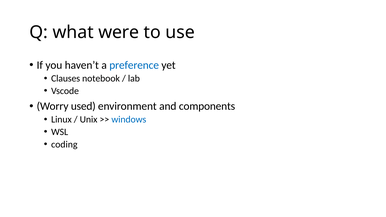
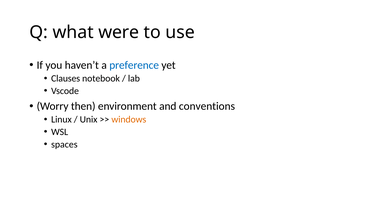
used: used -> then (83, 106)
components: components -> conventions (207, 106)
windows colour: blue -> orange (129, 120)
coding: coding -> spaces (64, 144)
